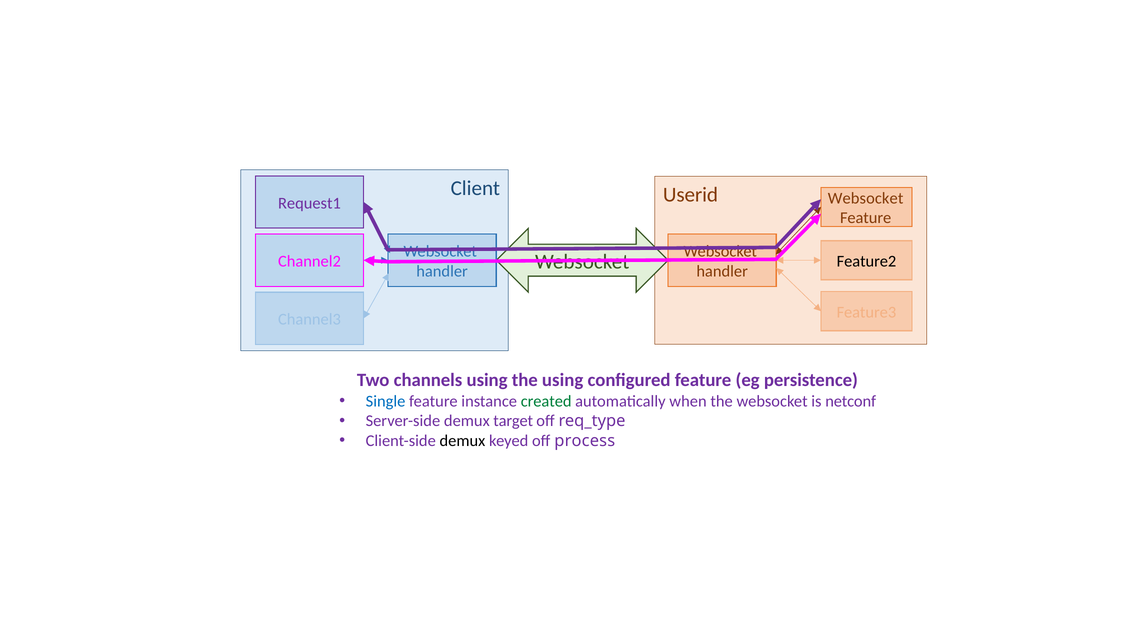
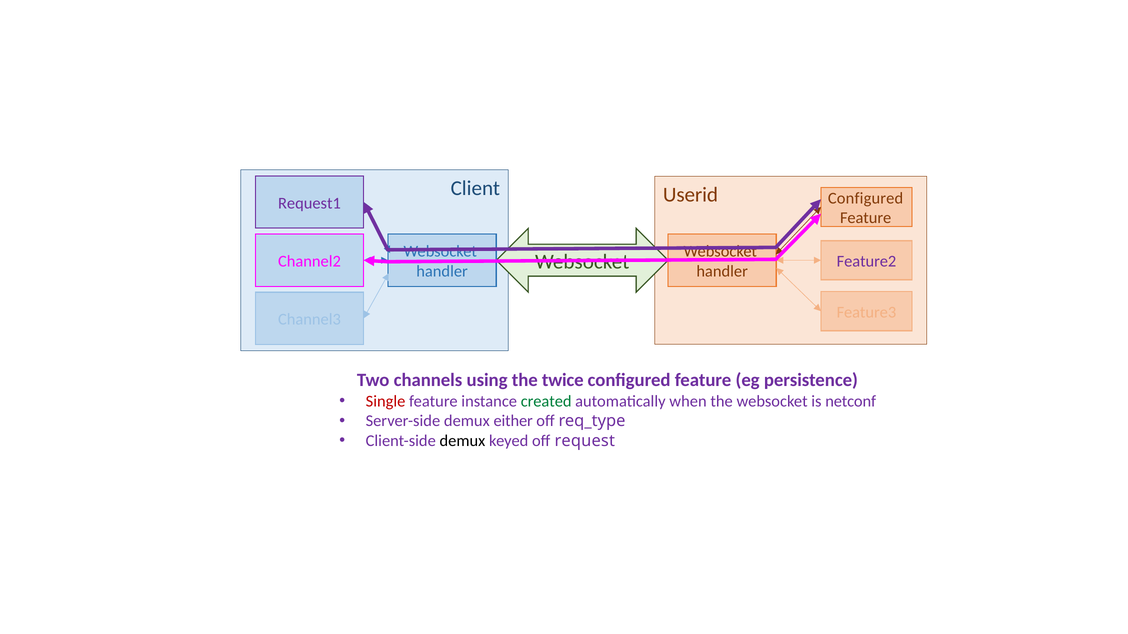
Websocket: Websocket -> Configured (866, 198)
Feature2 colour: black -> purple (867, 262)
the using: using -> twice (563, 381)
Single colour: blue -> red (386, 402)
target: target -> either (513, 421)
process: process -> request (585, 441)
